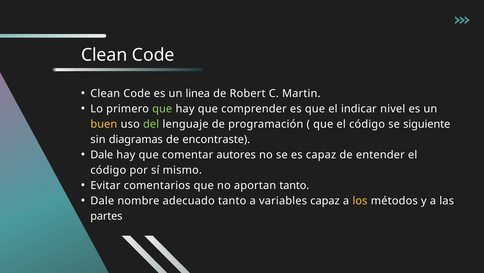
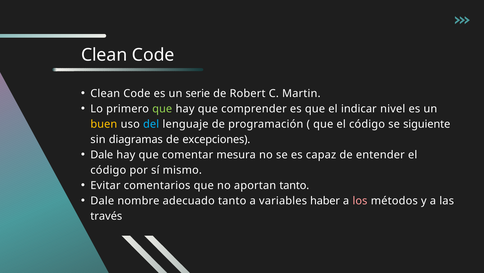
linea: linea -> serie (198, 93)
del colour: light green -> light blue (151, 124)
encontraste: encontraste -> excepciones (216, 139)
autores: autores -> mesura (236, 154)
variables capaz: capaz -> haber (325, 200)
los colour: yellow -> pink (360, 200)
partes: partes -> través (106, 216)
